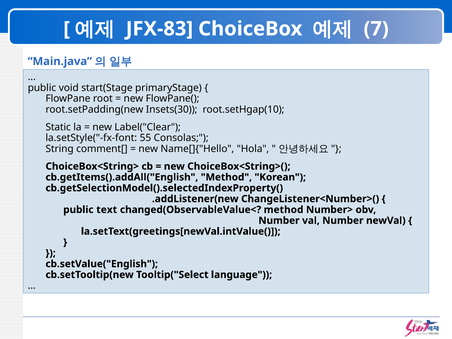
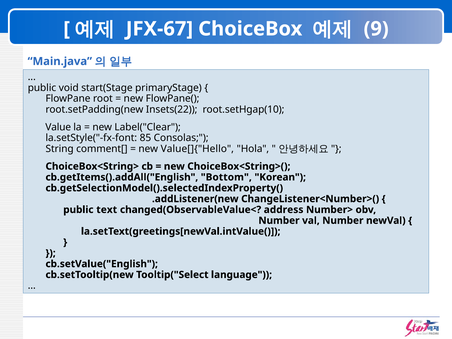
JFX-83: JFX-83 -> JFX-67 (159, 29)
7: 7 -> 9 (376, 29)
Insets(30: Insets(30 -> Insets(22 (172, 109)
Static: Static -> Value (58, 127)
55: 55 -> 85 (145, 138)
Name[]{"Hello: Name[]{"Hello -> Value[]{"Hello (197, 149)
cb.getItems().addAll("English Method: Method -> Bottom (226, 177)
changed(ObservableValue< method: method -> address (284, 210)
